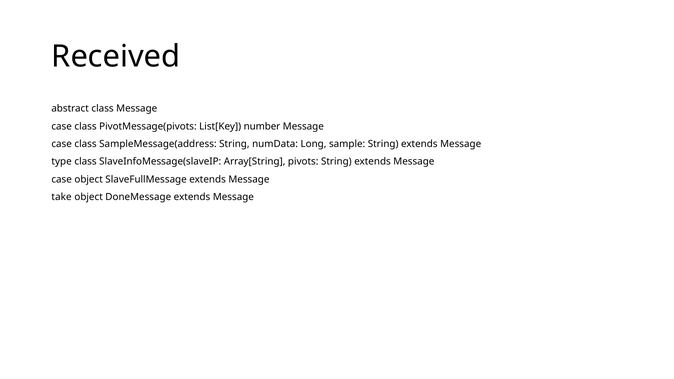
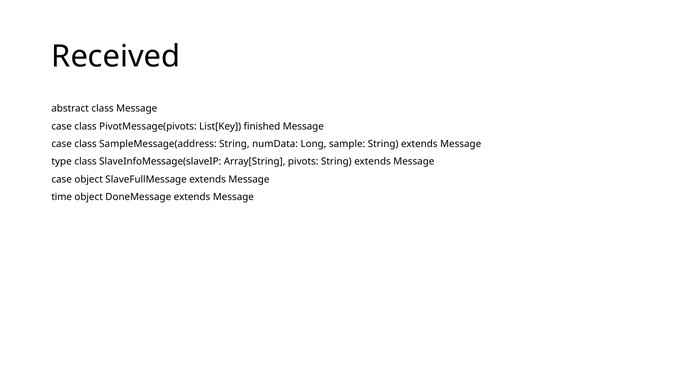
number: number -> finished (262, 126)
take: take -> time (62, 197)
